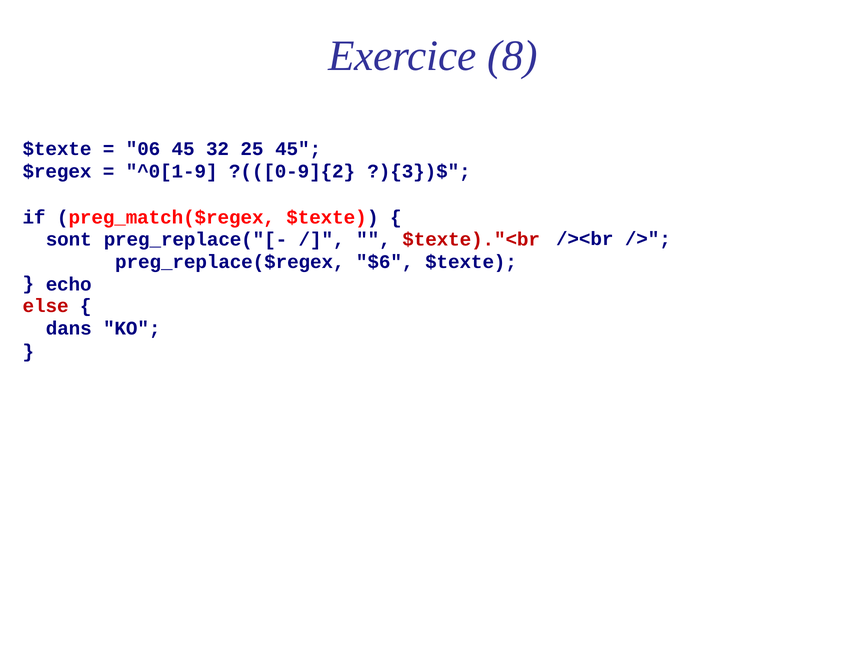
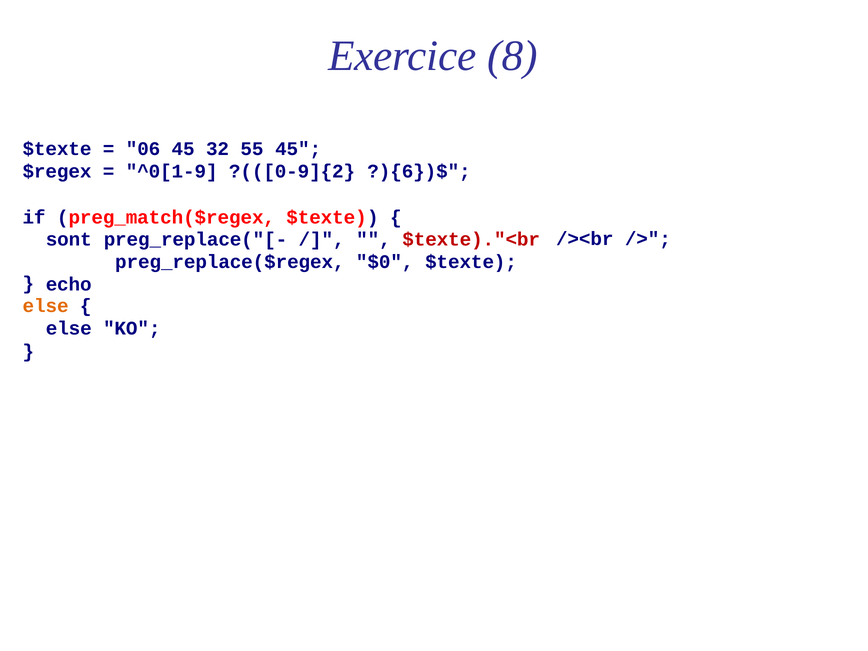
25: 25 -> 55 (252, 149)
?){3})$: ?){3})$ -> ?){6})$ (419, 171)
$6: $6 -> $0 (385, 262)
else colour: red -> orange (46, 306)
dans: dans -> else (69, 328)
